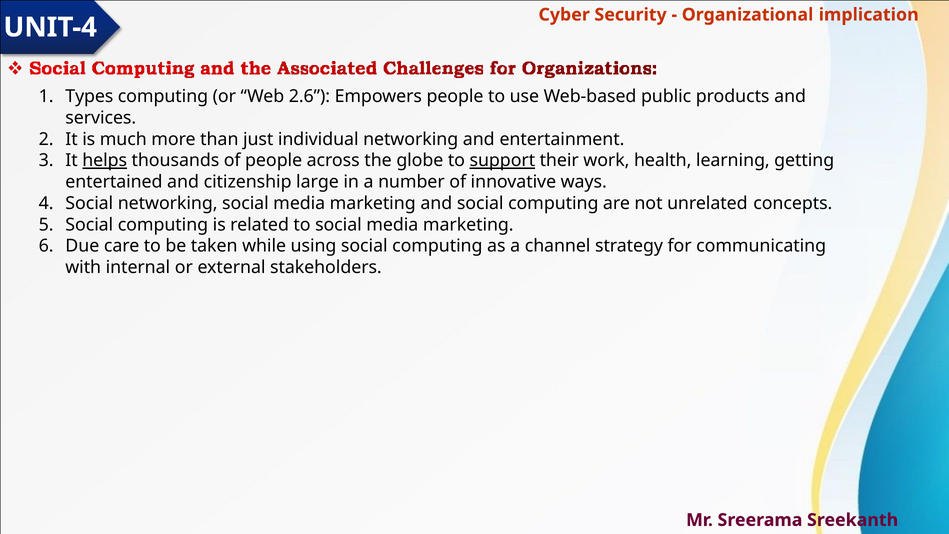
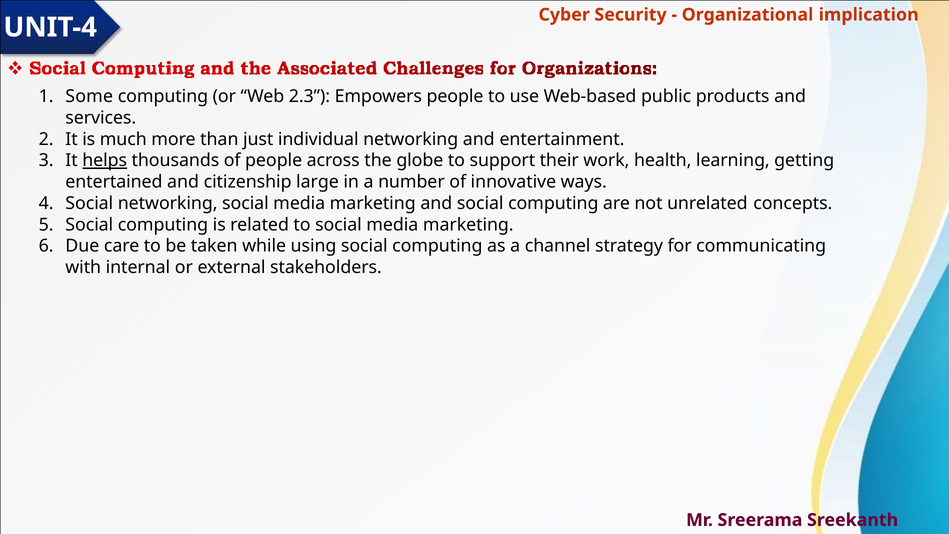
Types: Types -> Some (89, 96)
2.6: 2.6 -> 2.3 (309, 96)
support underline: present -> none (502, 161)
